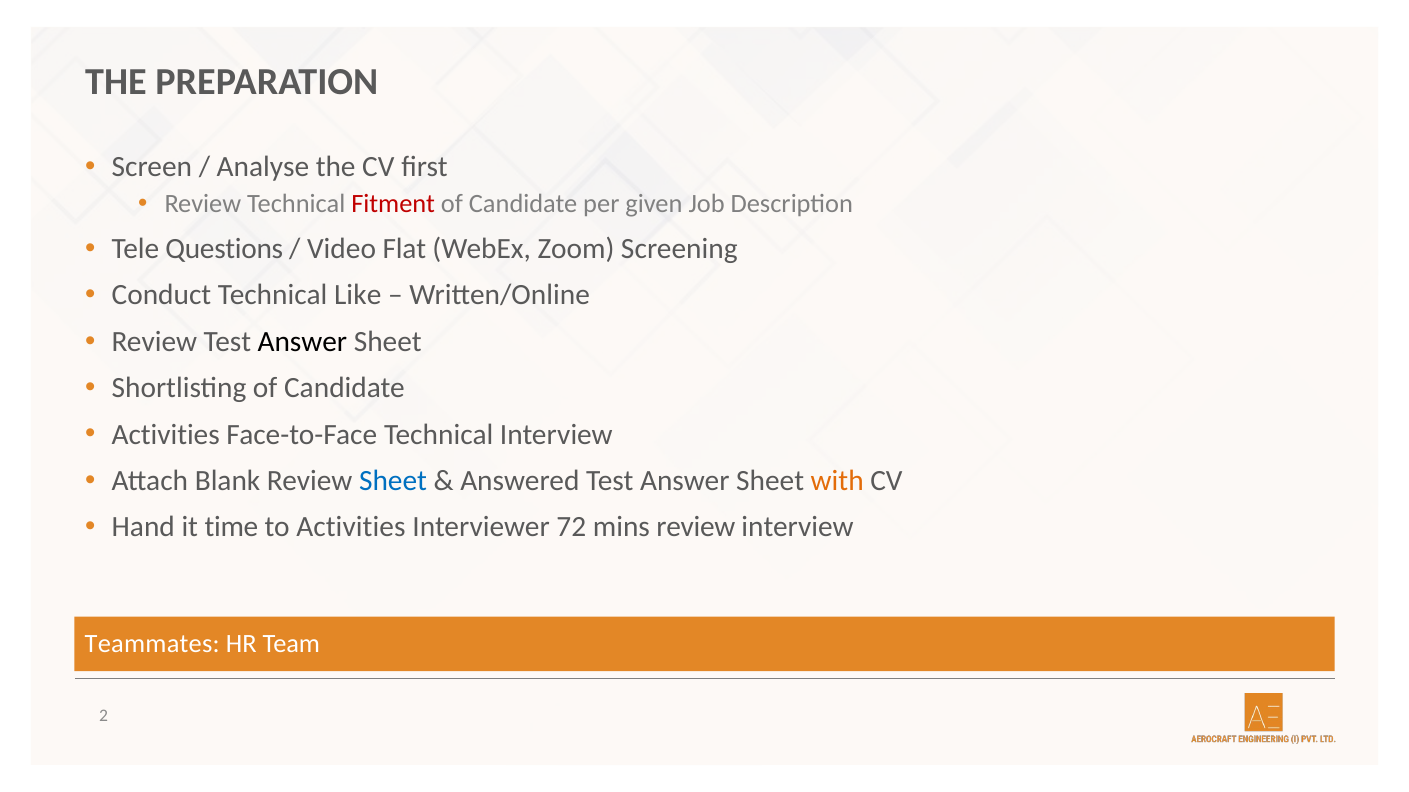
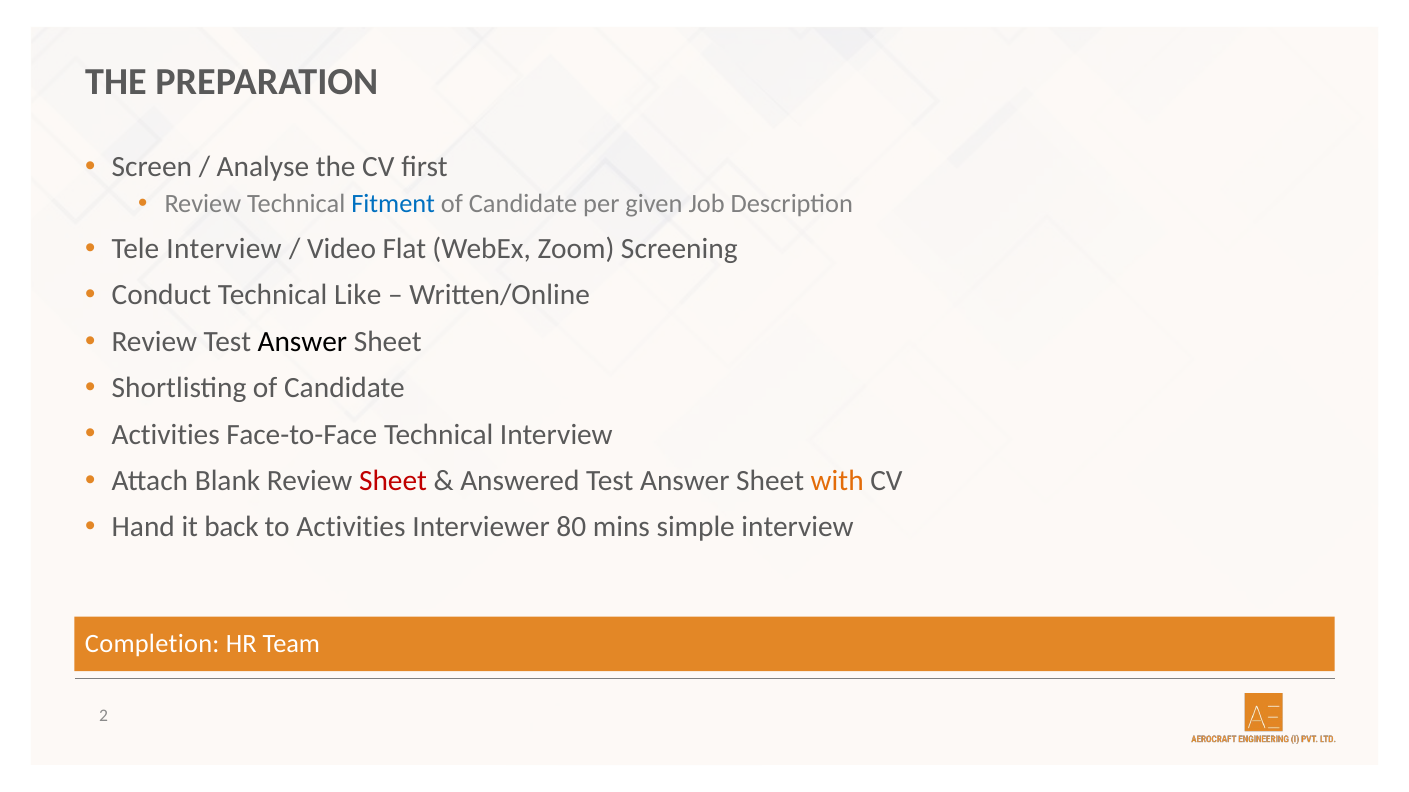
Fitment colour: red -> blue (393, 204)
Tele Questions: Questions -> Interview (224, 249)
Sheet colour: blue -> red (393, 481)
time: time -> back (231, 527)
72: 72 -> 80 (571, 527)
mins review: review -> simple (696, 527)
Teammates: Teammates -> Completion (152, 644)
